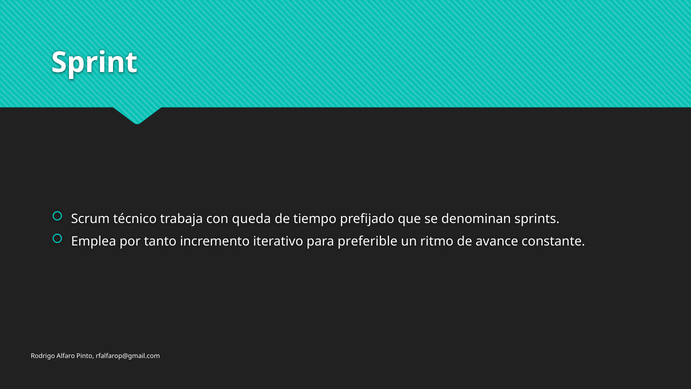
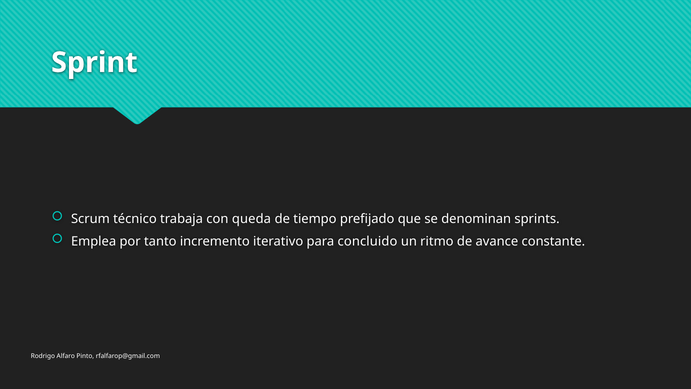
preferible: preferible -> concluido (367, 241)
